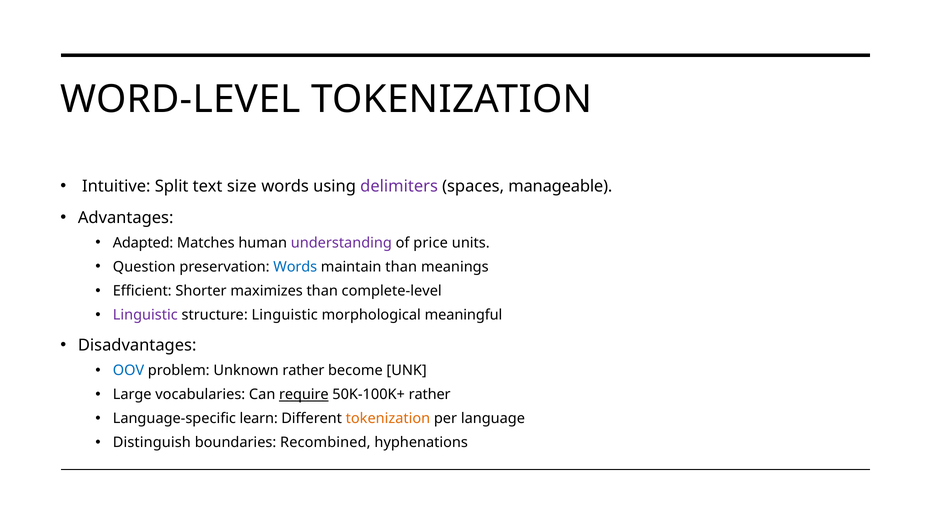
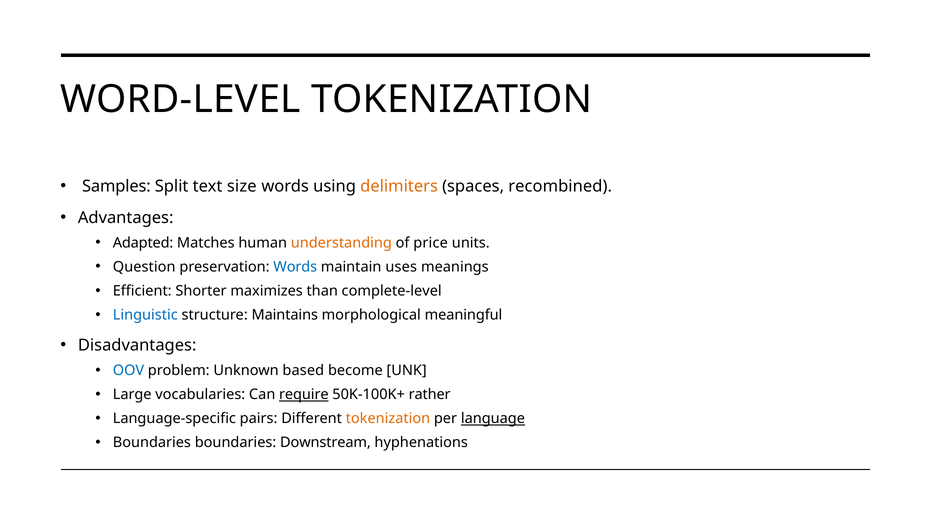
Intuitive: Intuitive -> Samples (116, 186)
delimiters colour: purple -> orange (399, 186)
manageable: manageable -> recombined (560, 186)
understanding colour: purple -> orange (341, 243)
maintain than: than -> uses (401, 267)
Linguistic colour: purple -> blue (145, 315)
structure Linguistic: Linguistic -> Maintains (285, 315)
Unknown rather: rather -> based (303, 370)
learn: learn -> pairs (259, 418)
language underline: none -> present (493, 418)
Distinguish: Distinguish -> Boundaries (152, 442)
Recombined: Recombined -> Downstream (325, 442)
